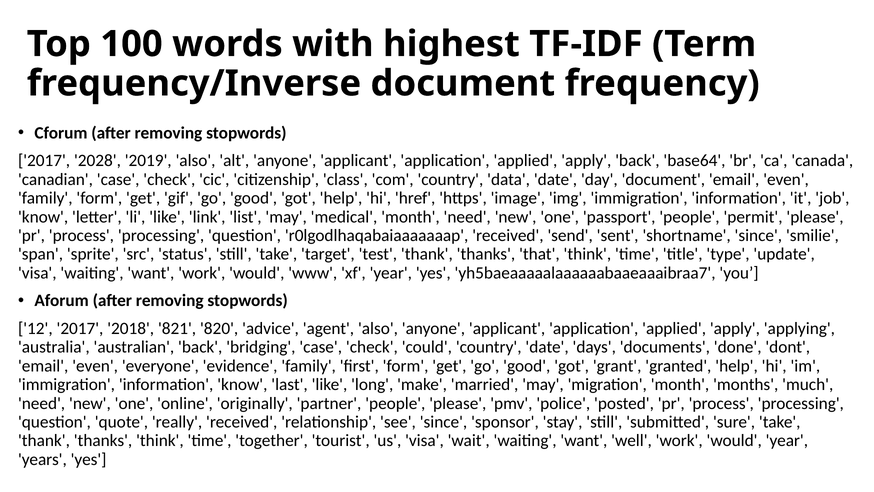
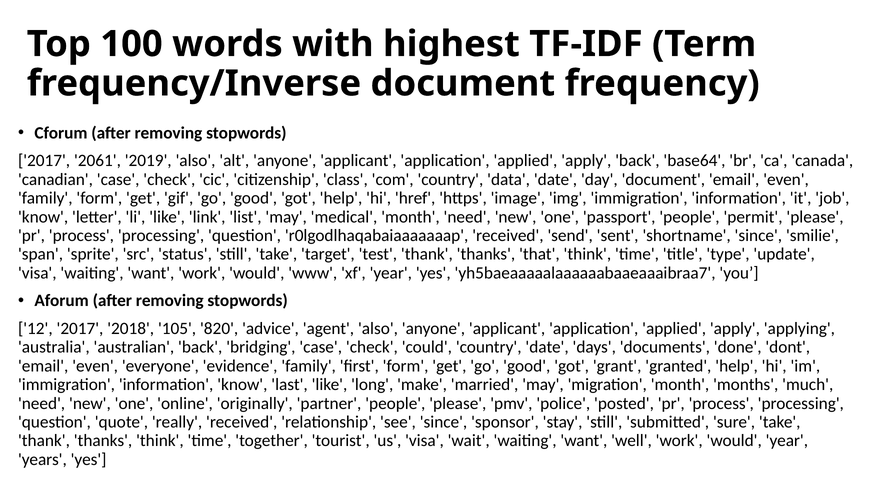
2028: 2028 -> 2061 (97, 161)
821: 821 -> 105 (177, 328)
